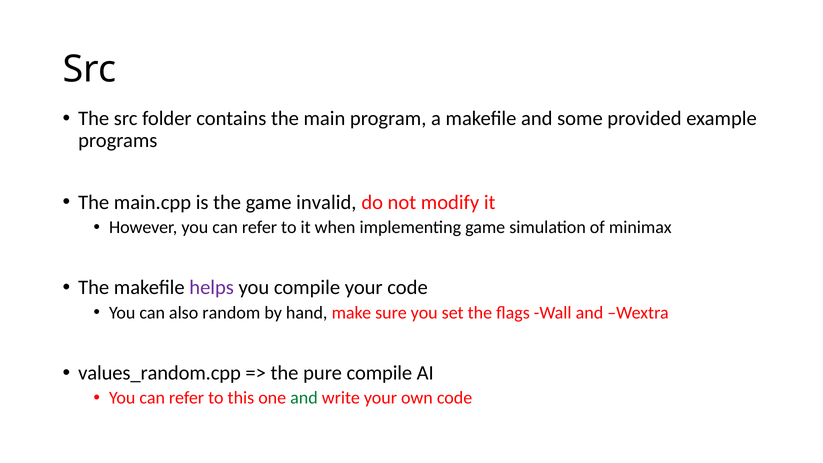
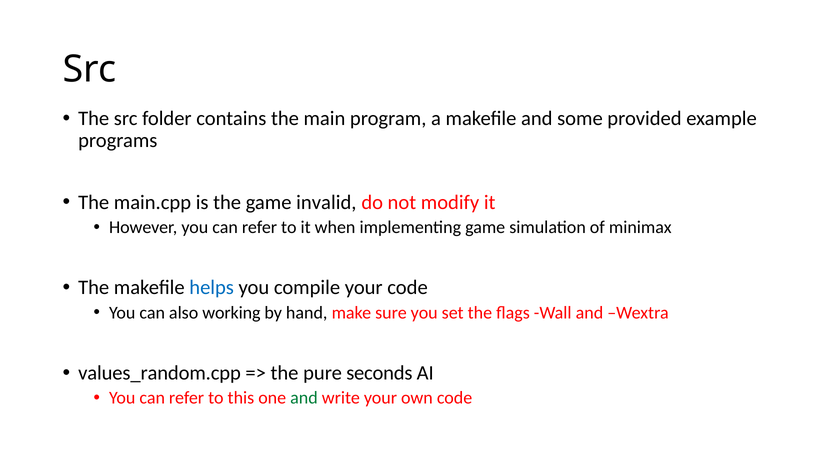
helps colour: purple -> blue (212, 288)
random: random -> working (231, 313)
pure compile: compile -> seconds (379, 373)
